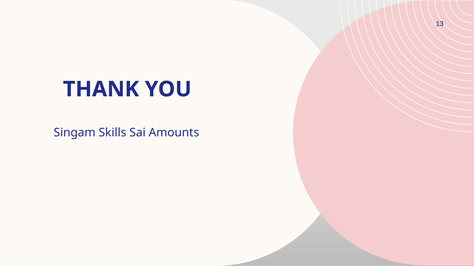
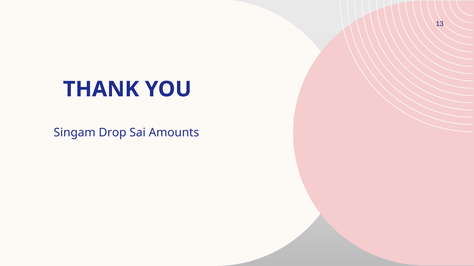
Skills: Skills -> Drop (113, 133)
